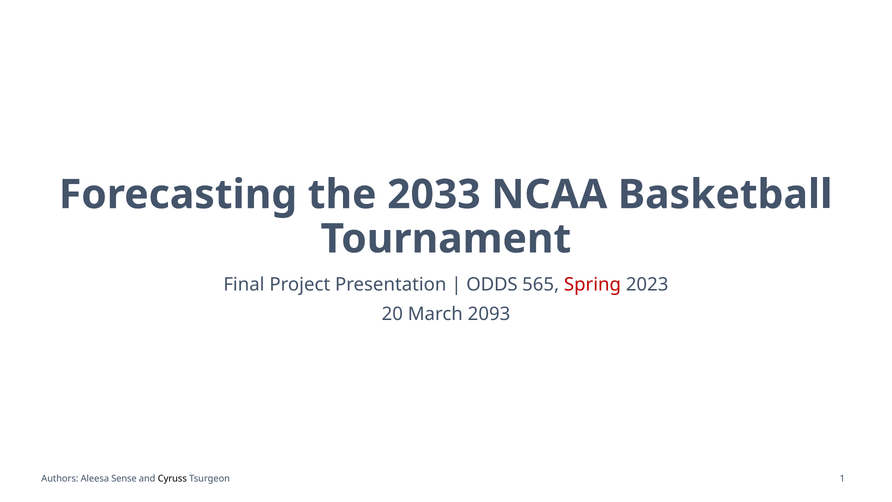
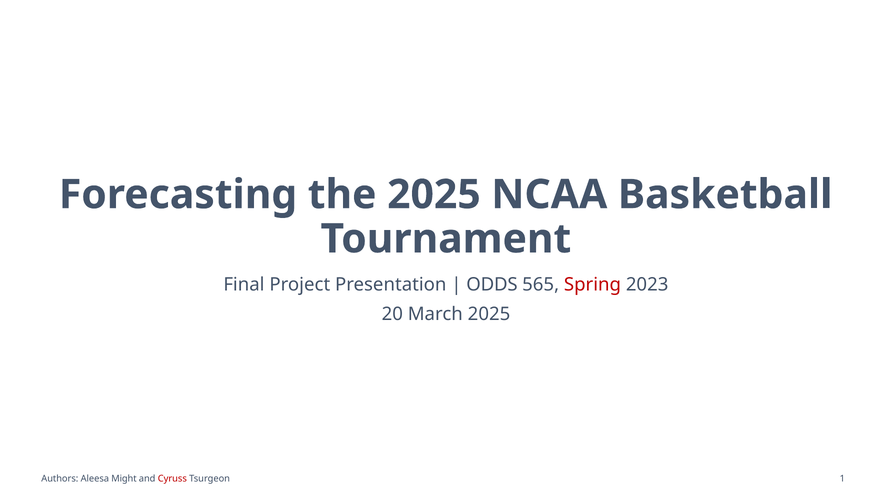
the 2033: 2033 -> 2025 (434, 195)
March 2093: 2093 -> 2025 (489, 314)
Sense: Sense -> Might (124, 478)
Cyruss colour: black -> red (172, 478)
